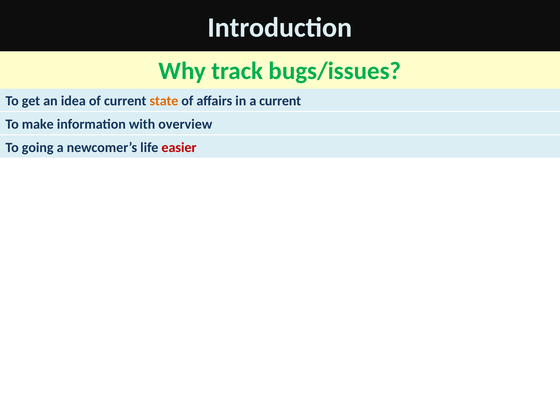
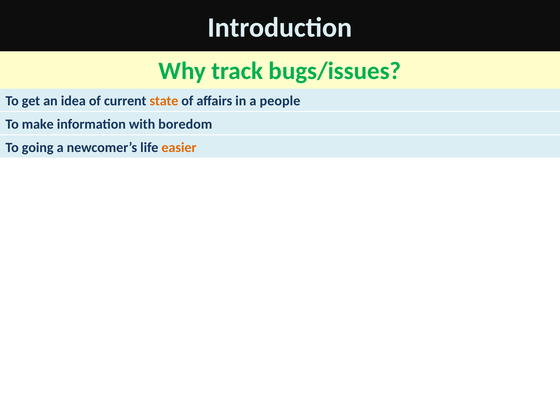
a current: current -> people (280, 101)
overview: overview -> boredom (185, 124)
easier colour: red -> orange (179, 147)
